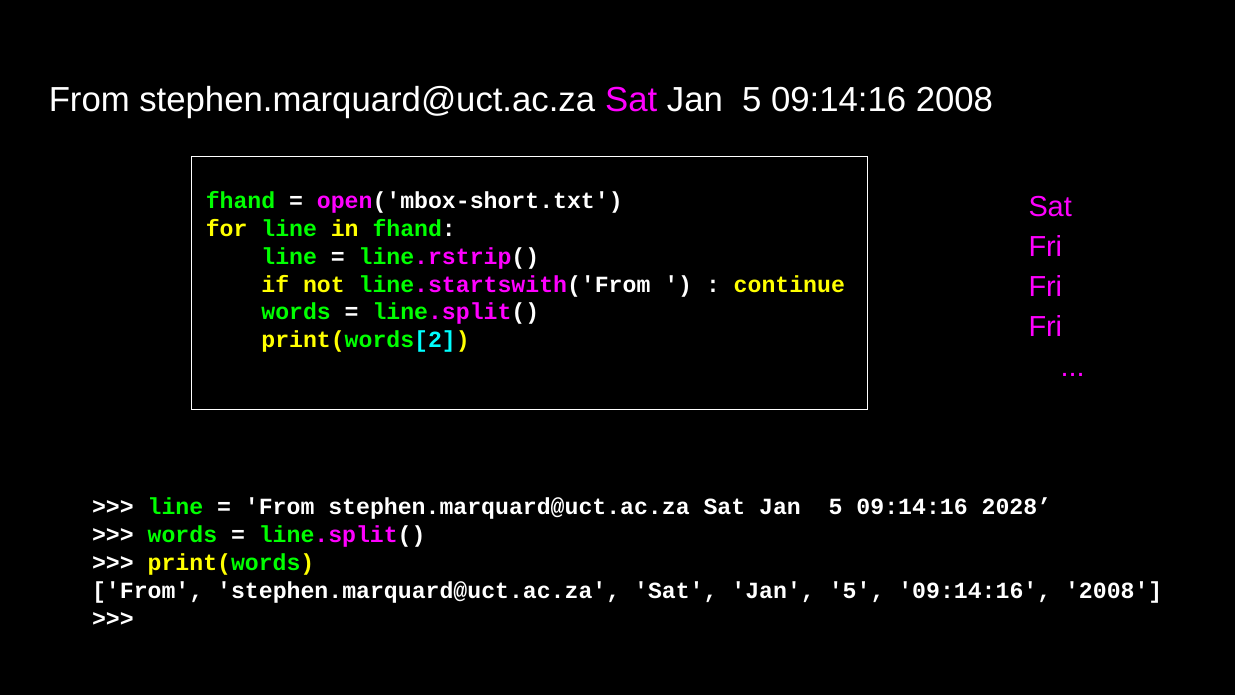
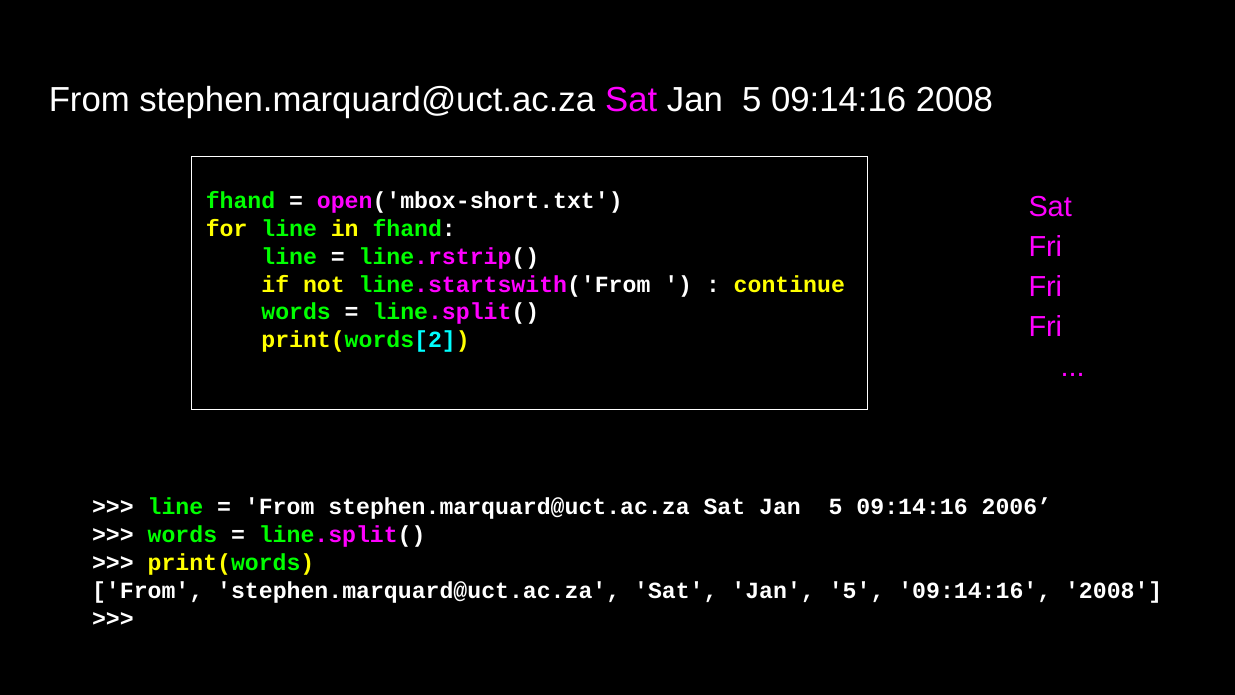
2028: 2028 -> 2006 (1016, 507)
